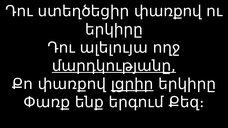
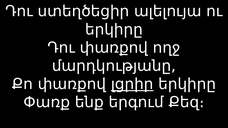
ստեղծեցիր փառքով: փառքով -> ալելույա (168, 11)
Դու ալելույա: ալելույա -> փառքով (114, 48)
մարդկությանը underline: present -> none (114, 66)
